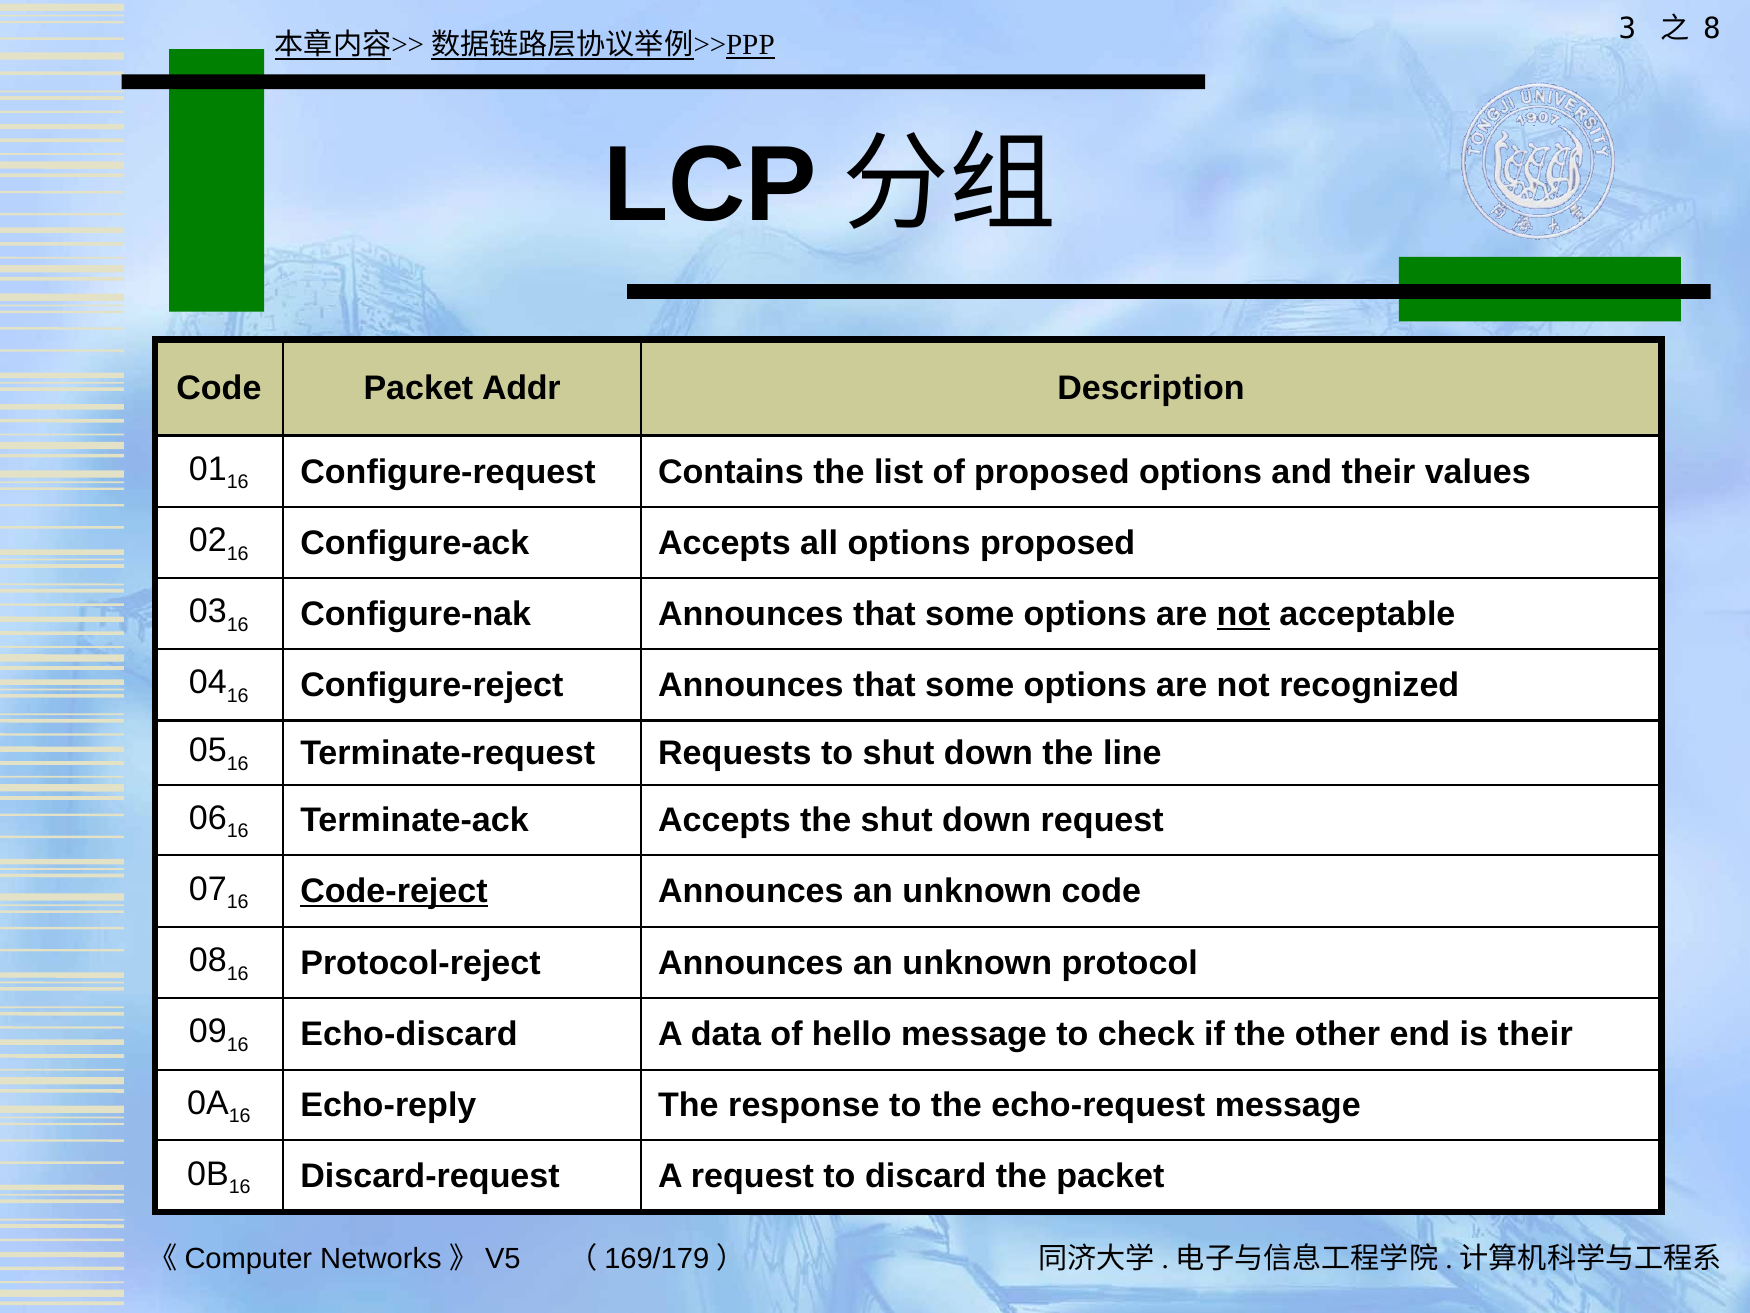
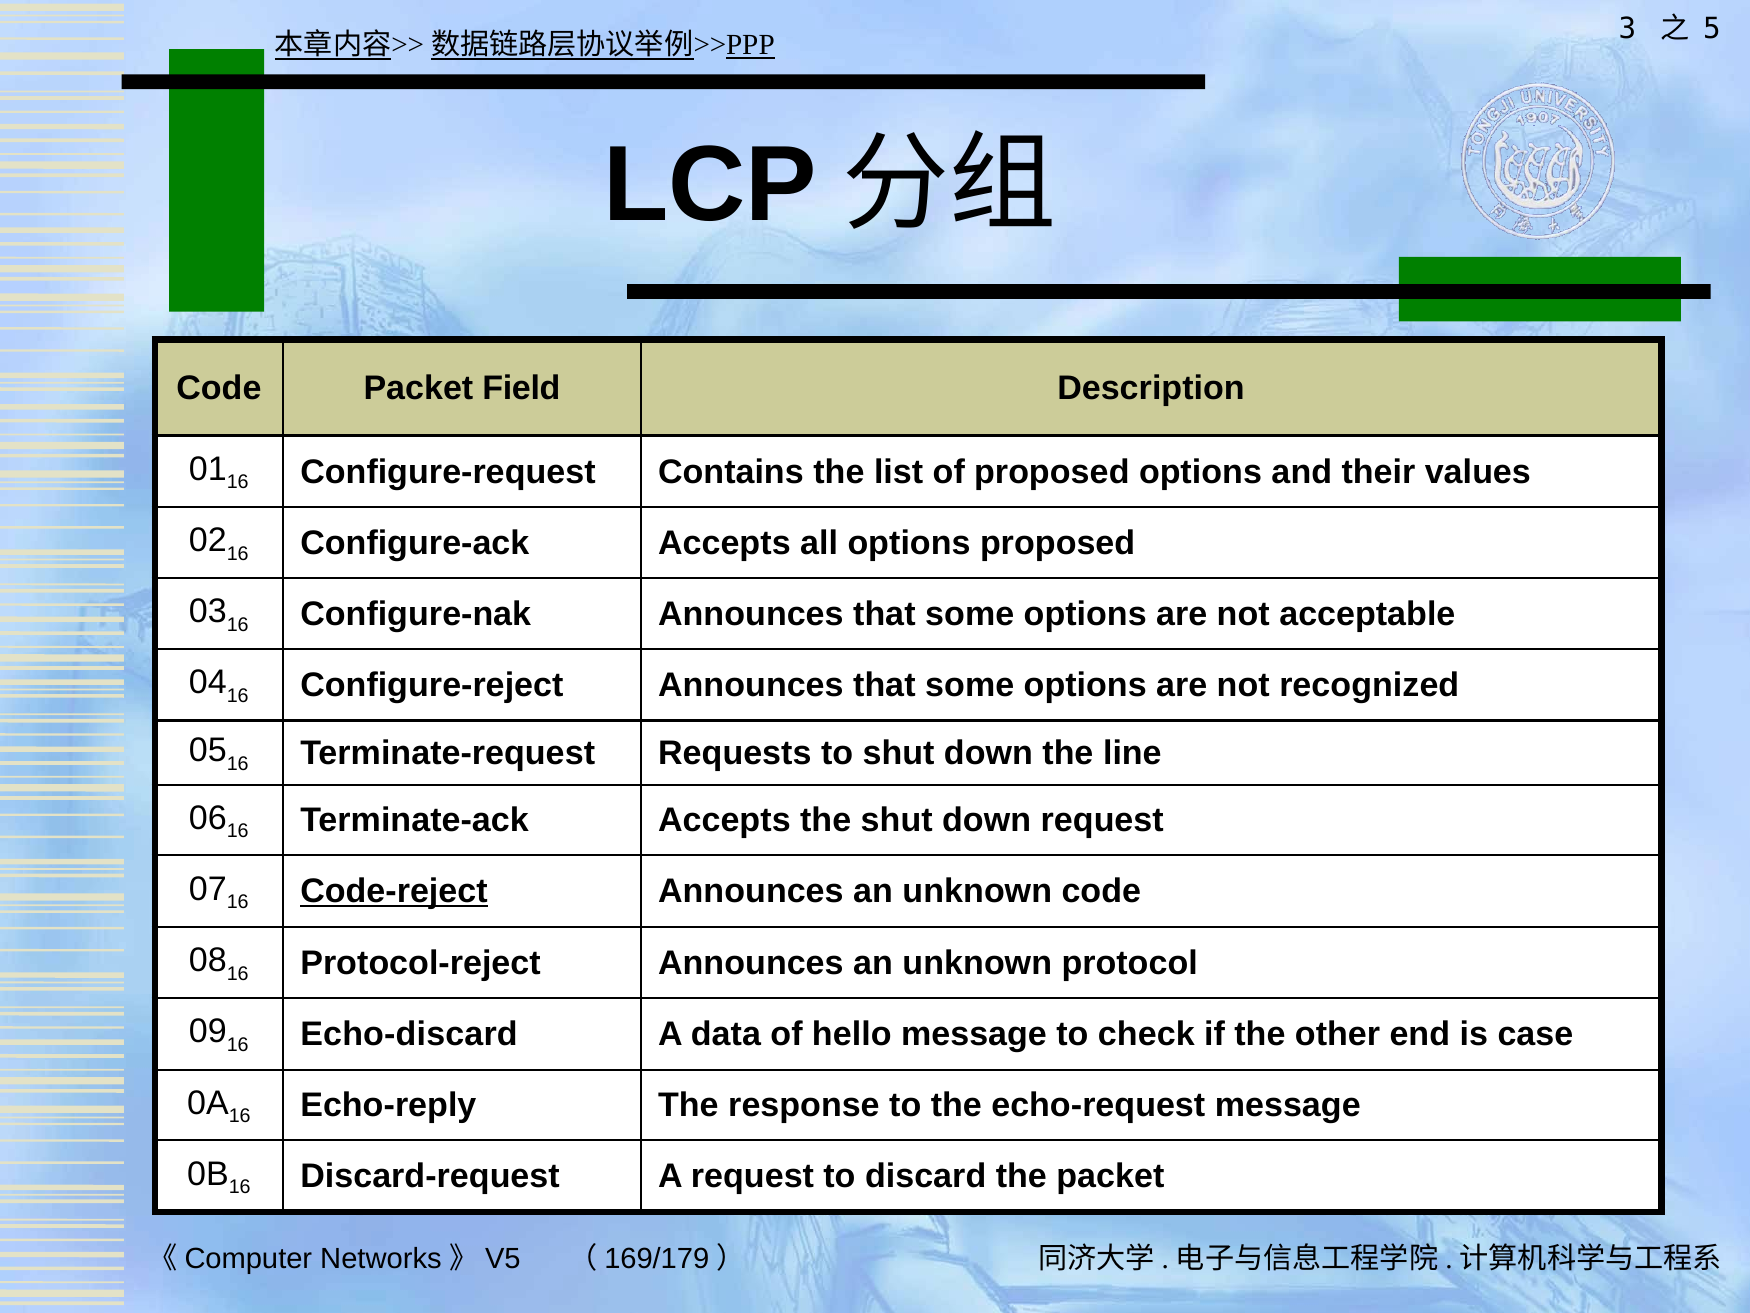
8: 8 -> 5 (1712, 28)
Addr: Addr -> Field (521, 388)
not underline: present -> none (1243, 614)
is their: their -> case (1535, 1034)
